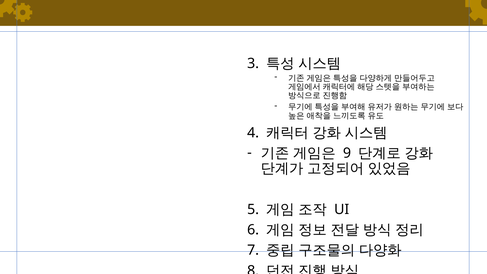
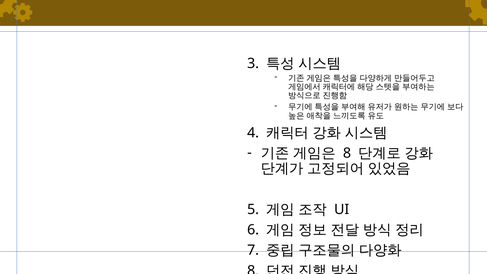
9: 9 -> 8 (347, 153)
